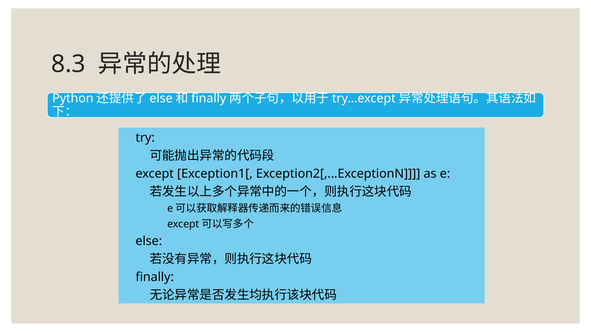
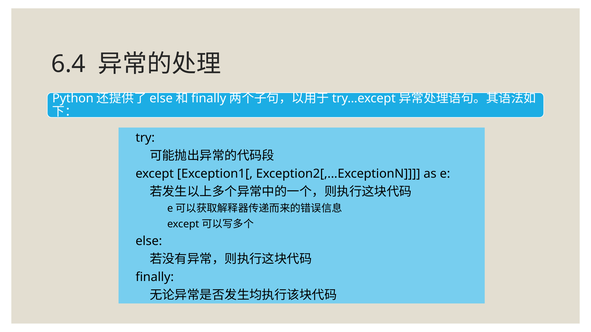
8.3: 8.3 -> 6.4 (68, 64)
